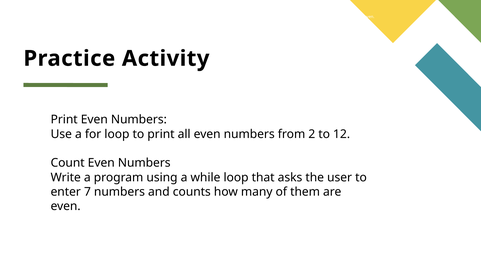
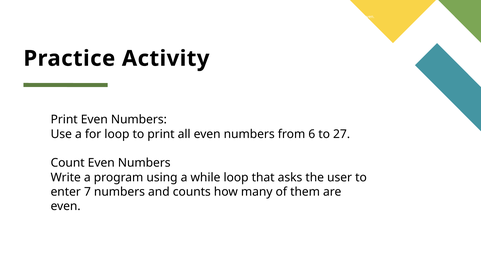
2: 2 -> 6 (312, 134)
12: 12 -> 27 (342, 134)
